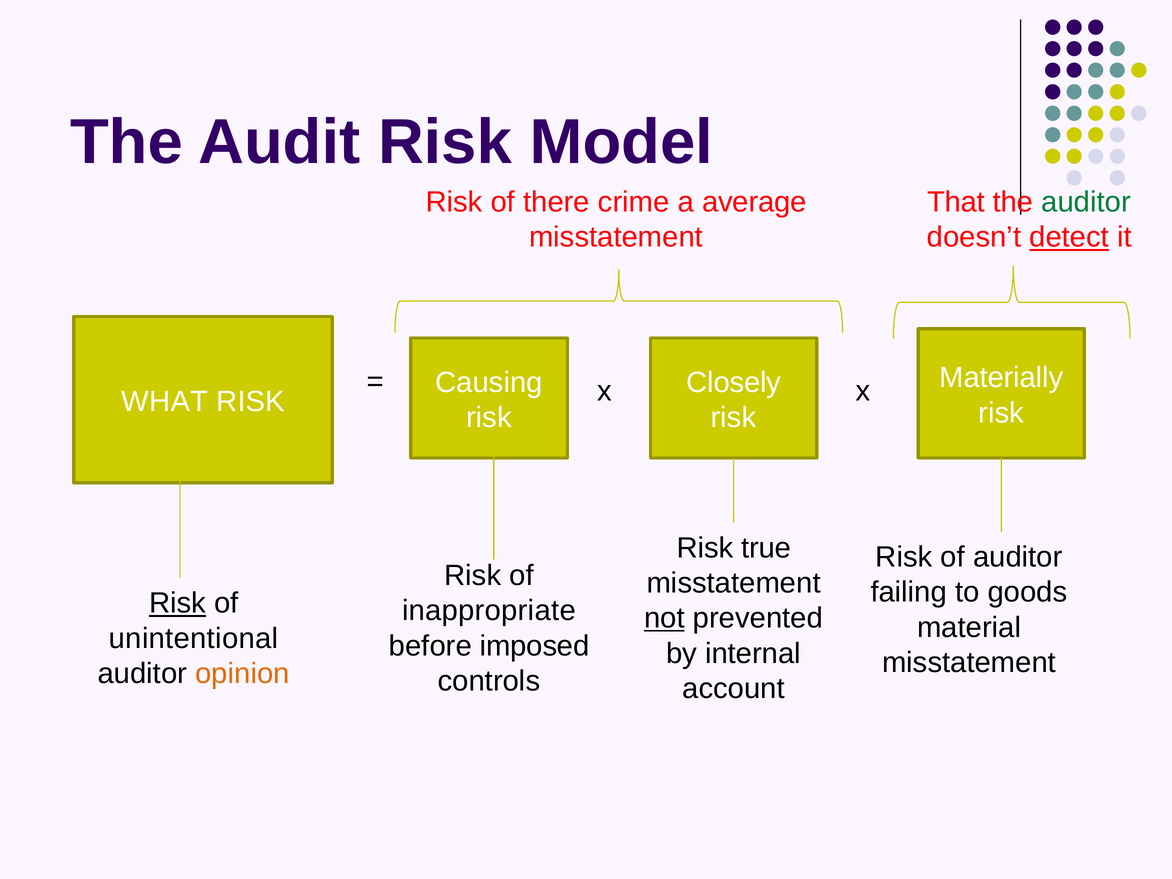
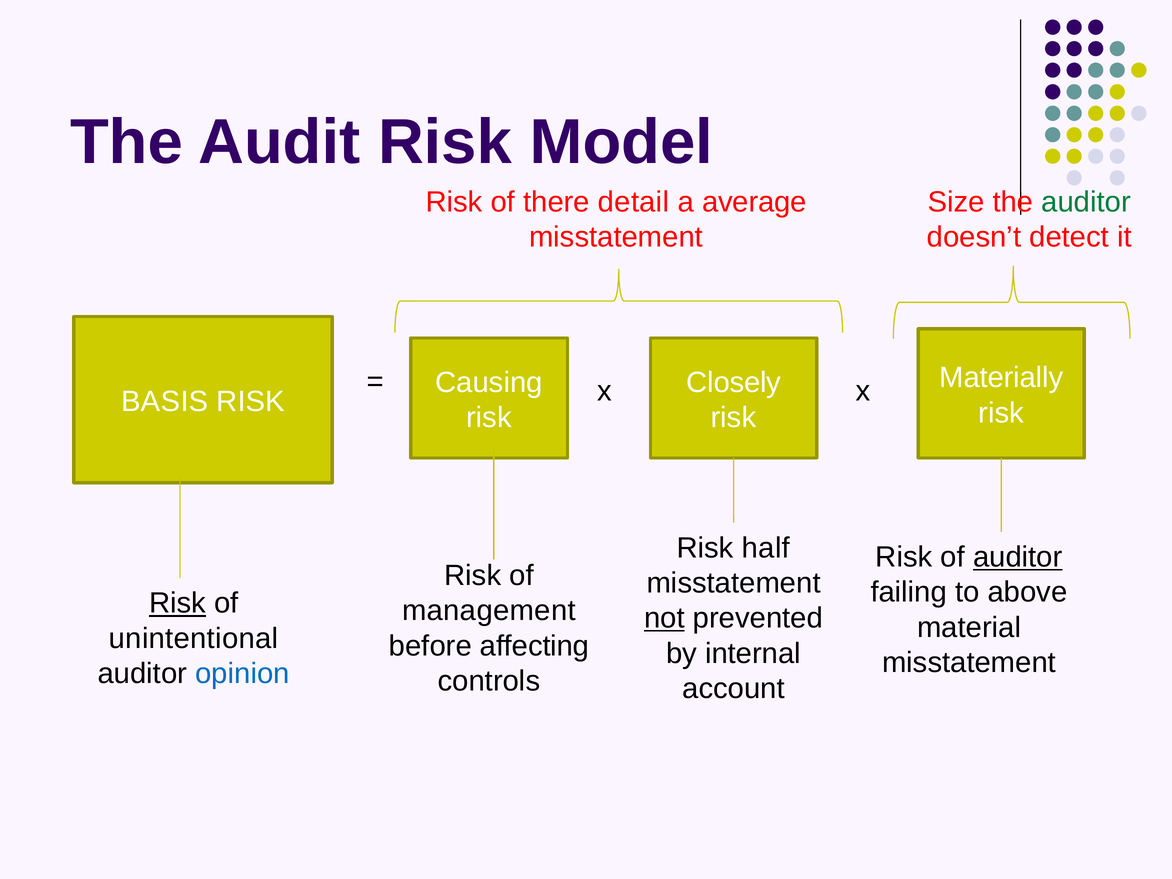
crime: crime -> detail (634, 202)
That: That -> Size (956, 202)
detect underline: present -> none (1069, 237)
WHAT: WHAT -> BASIS (165, 402)
true: true -> half (766, 548)
auditor underline: none -> present (1018, 557)
goods: goods -> above (1028, 592)
inappropriate: inappropriate -> management (489, 611)
imposed: imposed -> affecting (535, 646)
opinion colour: orange -> blue (242, 674)
